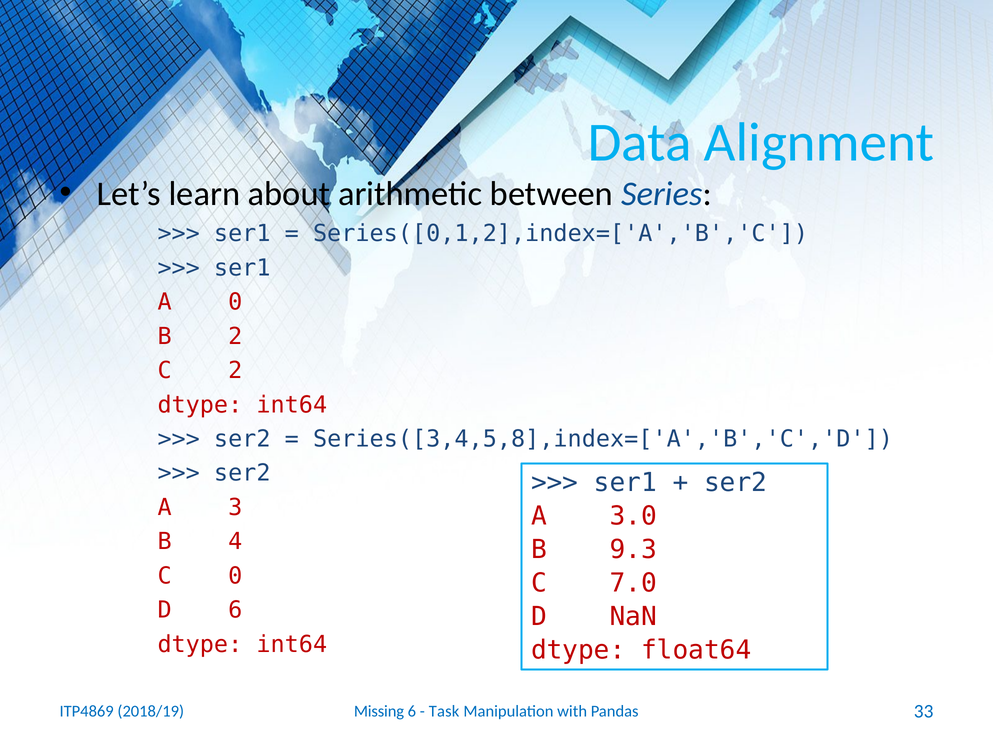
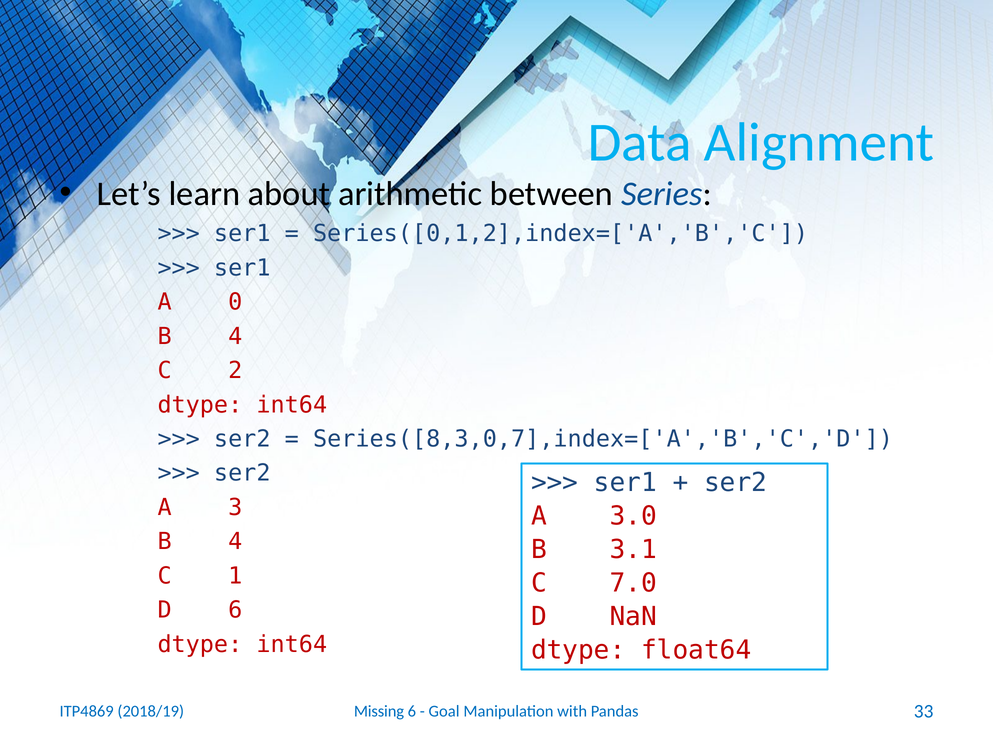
2: 2 -> 4 (235, 336)
Series([3,4,5,8],index=['A','B','C','D: Series([3,4,5,8],index=['A','B','C','D -> Series([8,3,0,7],index=['A','B','C','D (603, 439)
9.3: 9.3 -> 3.1 (633, 549)
C 0: 0 -> 1 (235, 576)
Task: Task -> Goal (444, 711)
